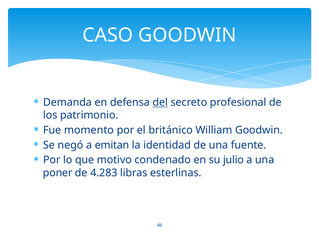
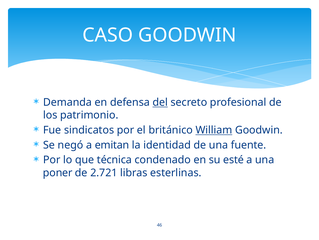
momento: momento -> sindicatos (89, 130)
William underline: none -> present (214, 130)
motivo: motivo -> técnica (114, 159)
julio: julio -> esté (233, 159)
4.283: 4.283 -> 2.721 (104, 172)
